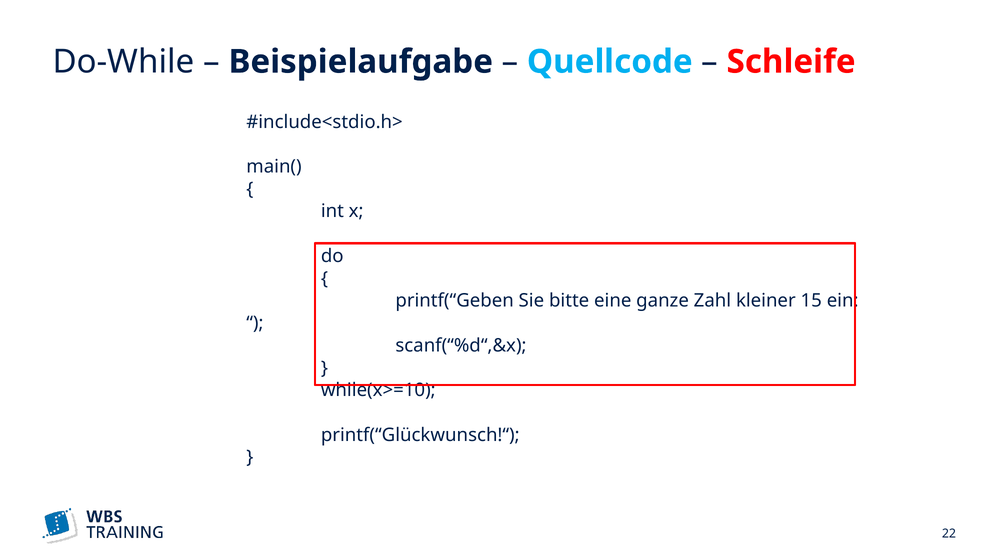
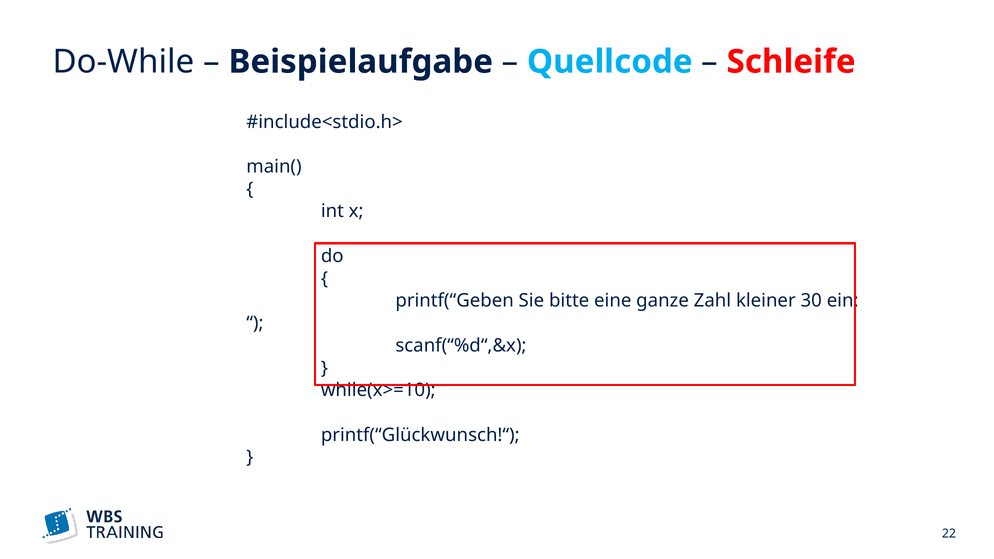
15: 15 -> 30 (811, 301)
